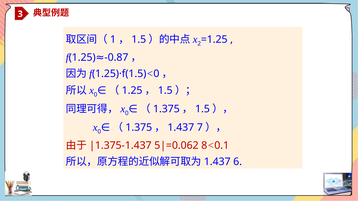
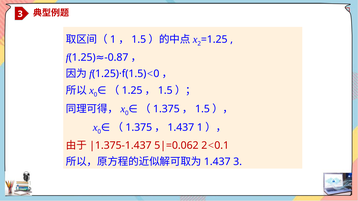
7: 7 -> 1 (200, 128)
8: 8 -> 2 (204, 146)
6: 6 -> 3 (238, 162)
